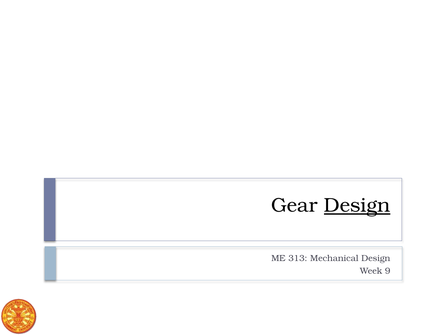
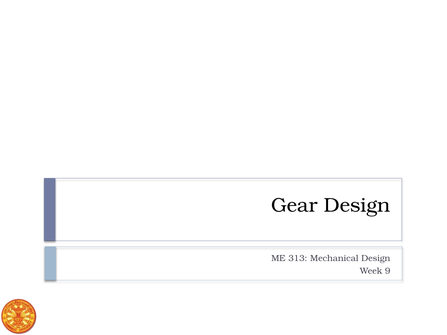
Design underline: present -> none (357, 206)
